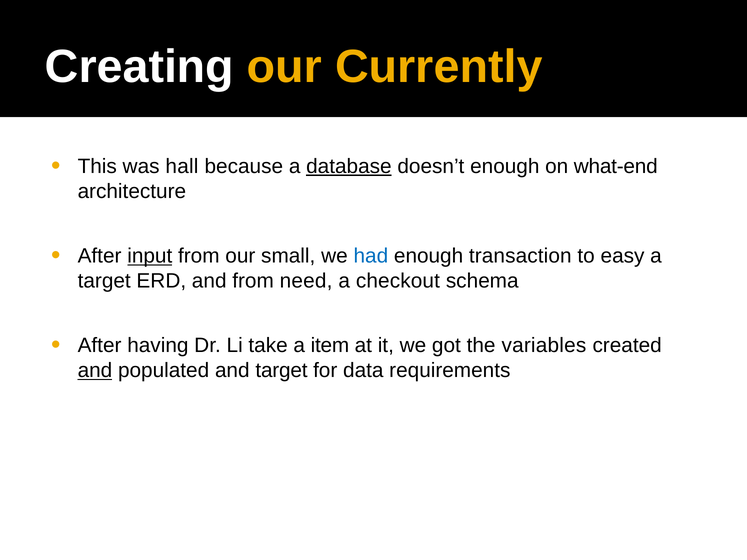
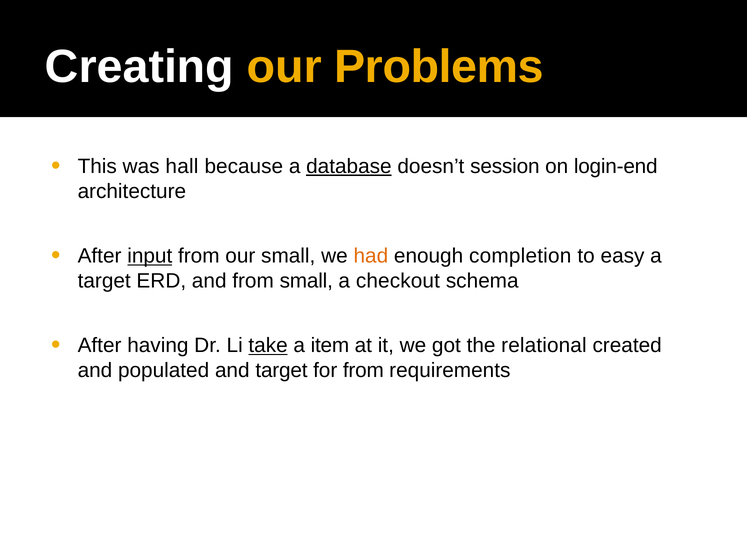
Currently: Currently -> Problems (439, 67)
doesn’t enough: enough -> session (505, 166)
what-end: what-end -> login-end (616, 166)
had colour: blue -> orange (371, 256)
transaction: transaction -> completion (520, 256)
from need: need -> small (306, 281)
take underline: none -> present (268, 346)
variables: variables -> relational (544, 346)
and underline: present -> none (95, 371)
for data: data -> from (363, 371)
